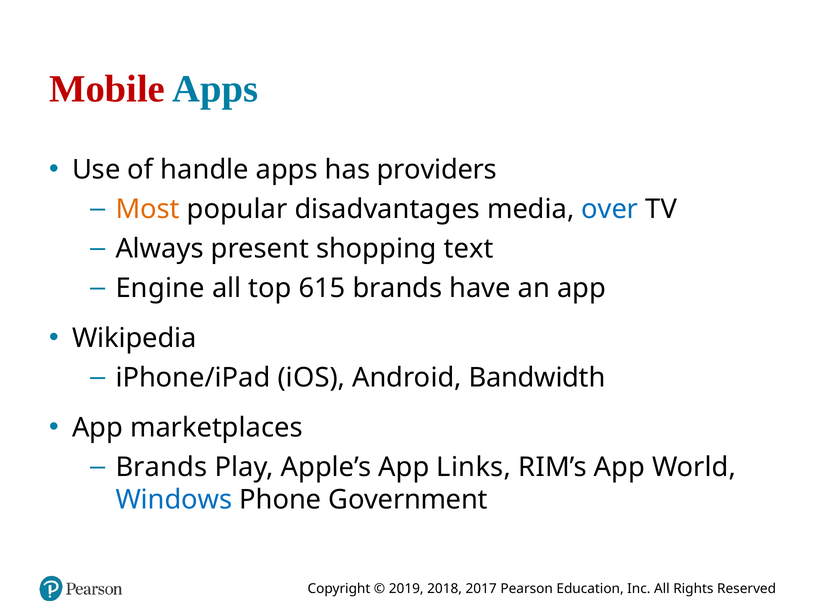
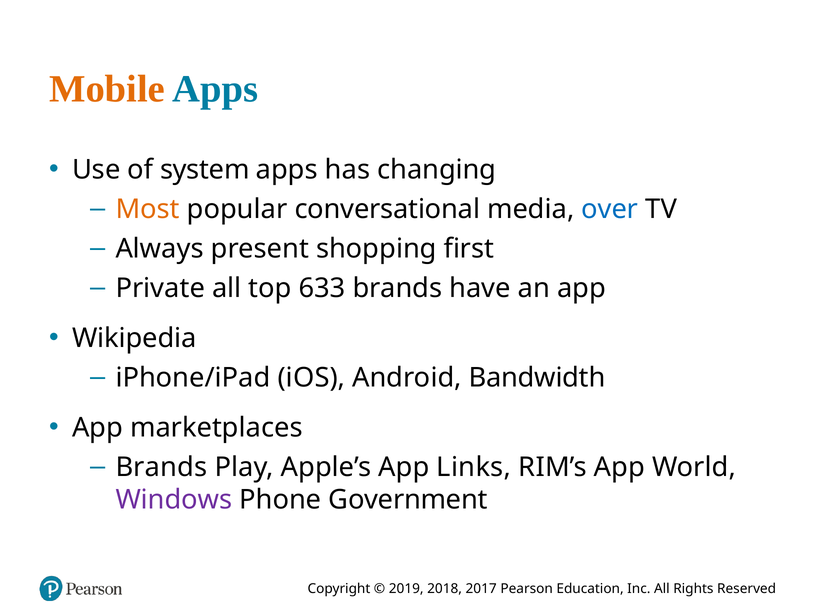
Mobile colour: red -> orange (107, 89)
handle: handle -> system (205, 170)
providers: providers -> changing (437, 170)
disadvantages: disadvantages -> conversational (387, 209)
text: text -> first (469, 249)
Engine: Engine -> Private (160, 289)
615: 615 -> 633 (322, 289)
Windows colour: blue -> purple (174, 500)
